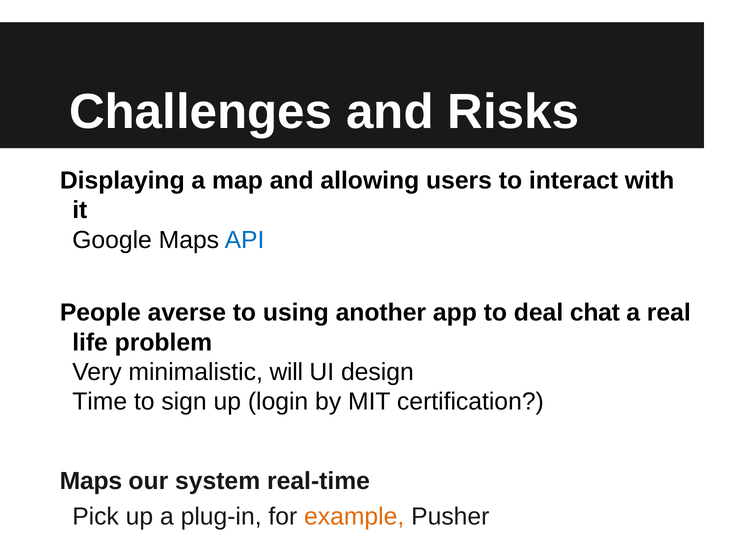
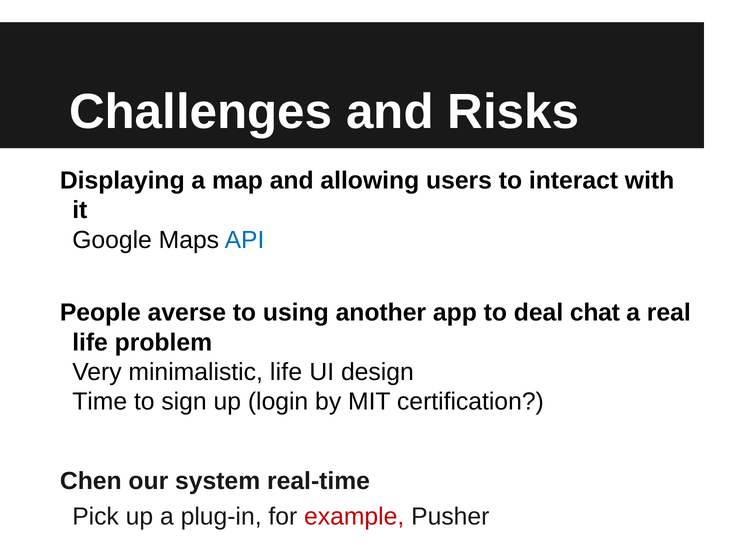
minimalistic will: will -> life (286, 372)
Maps: Maps -> Chen (91, 481)
example colour: orange -> red (354, 516)
